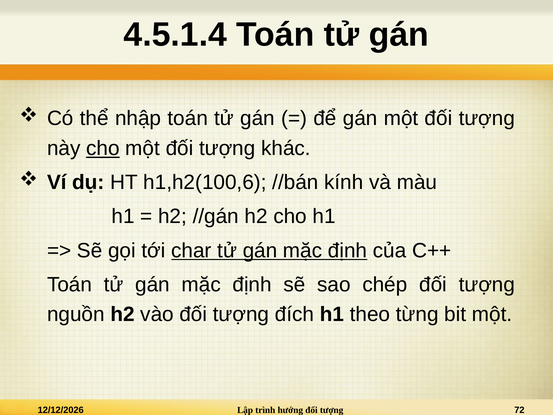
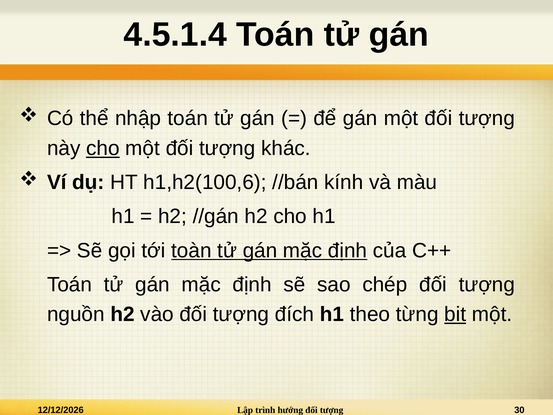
char: char -> toàn (191, 250)
bit underline: none -> present (455, 314)
72: 72 -> 30 (519, 410)
